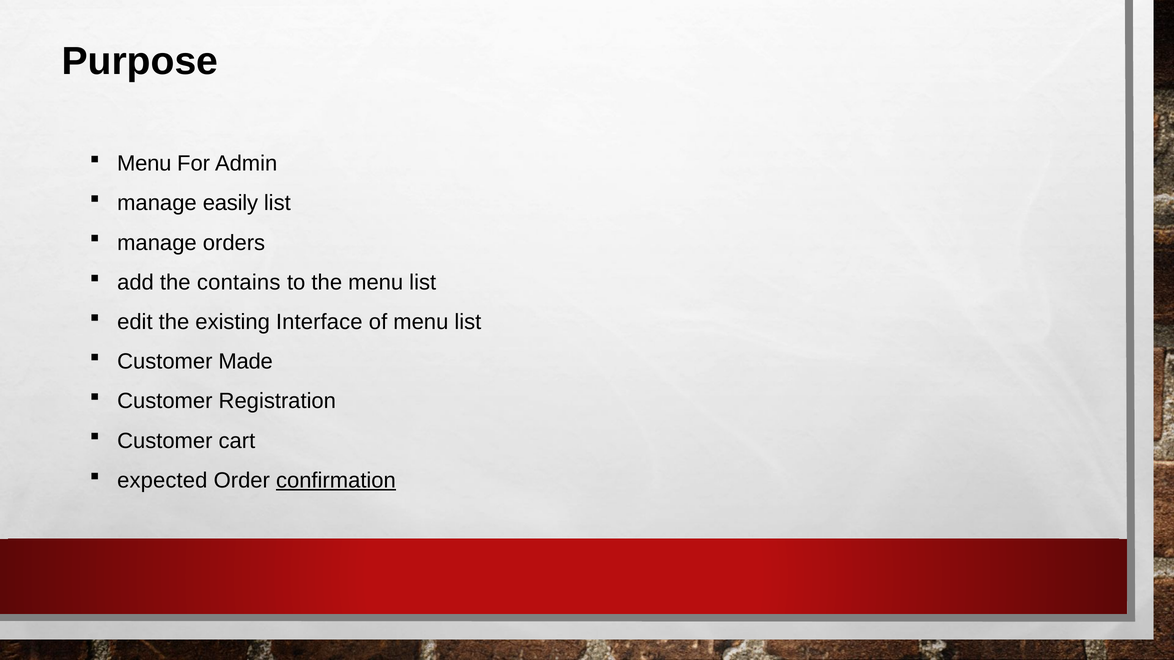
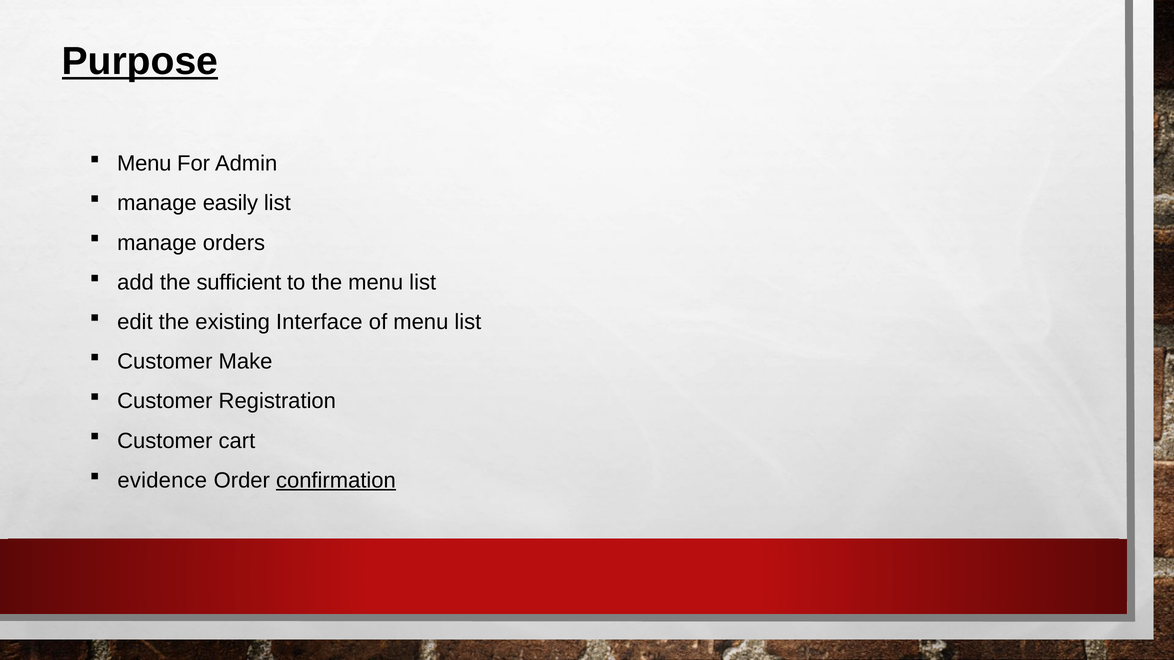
Purpose underline: none -> present (140, 61)
contains: contains -> sufficient (239, 283)
Made: Made -> Make (246, 362)
expected: expected -> evidence (162, 481)
